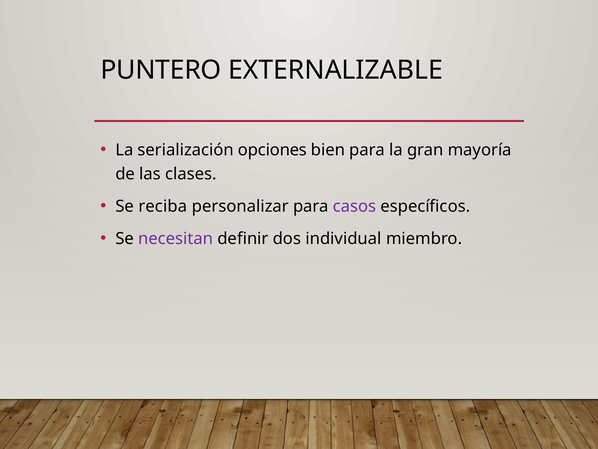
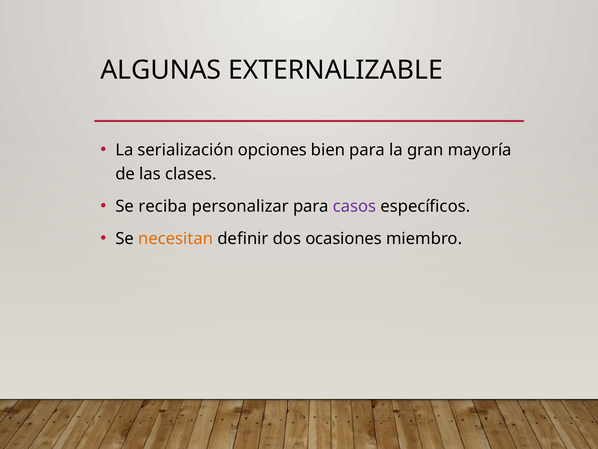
PUNTERO: PUNTERO -> ALGUNAS (161, 70)
necesitan colour: purple -> orange (176, 238)
individual: individual -> ocasiones (344, 238)
